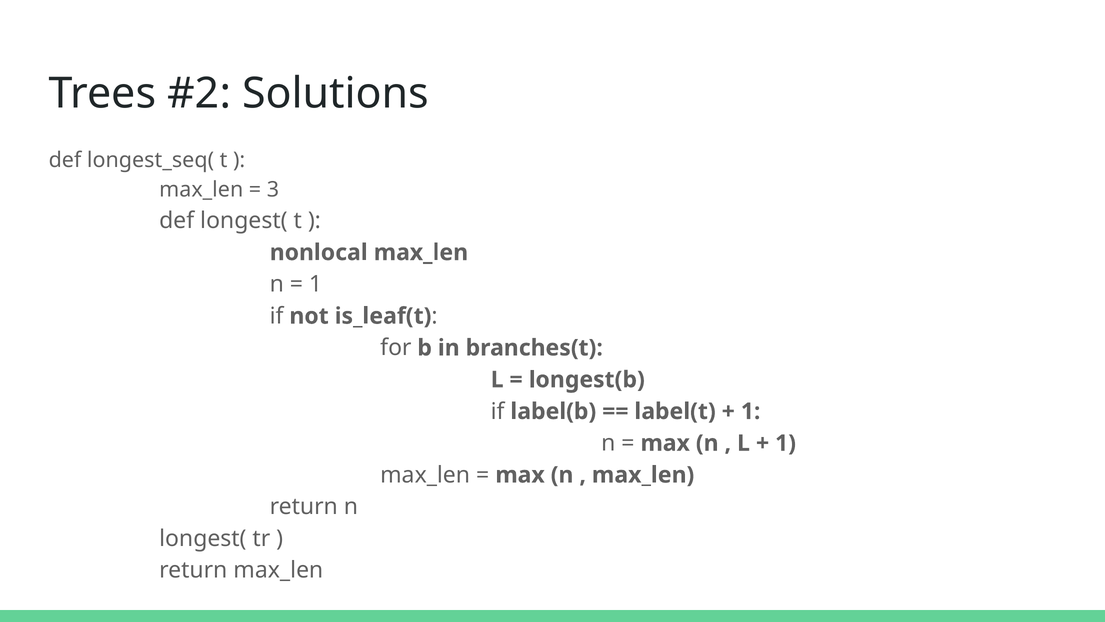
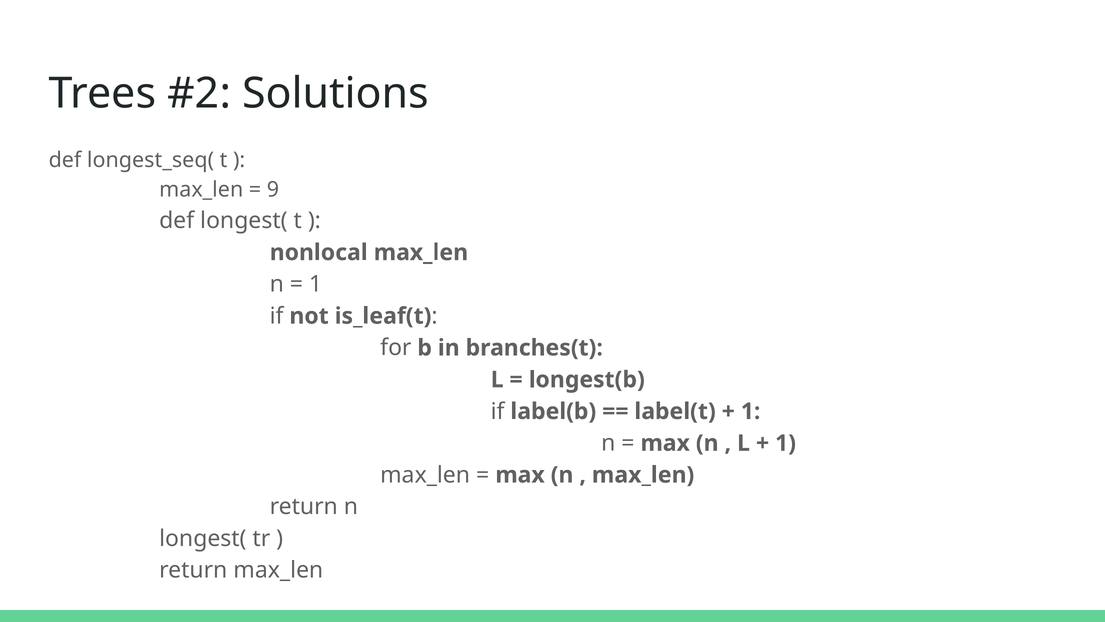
3: 3 -> 9 (273, 190)
